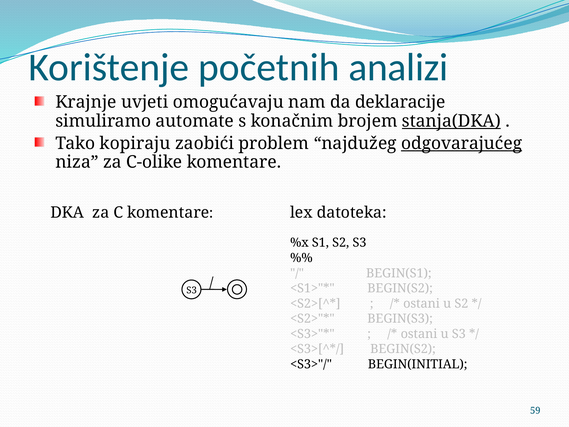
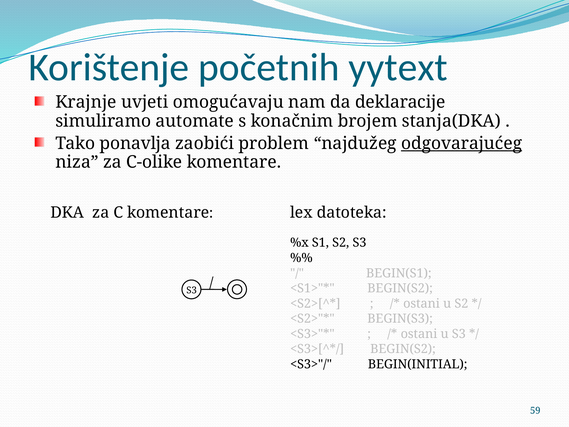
analizi: analizi -> yytext (398, 67)
stanja(DKA underline: present -> none (451, 121)
kopiraju: kopiraju -> ponavlja (135, 143)
